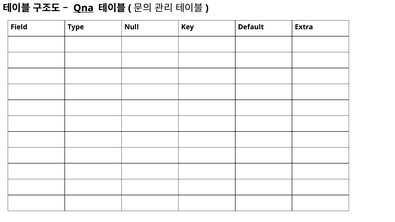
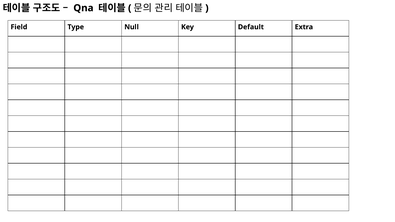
Qna underline: present -> none (83, 8)
